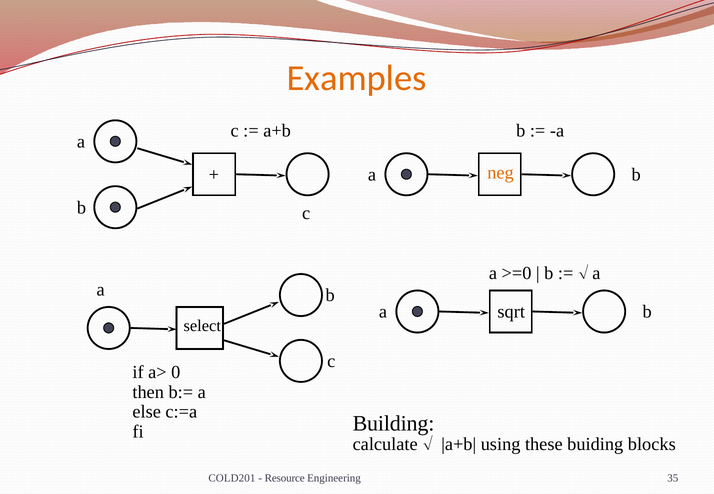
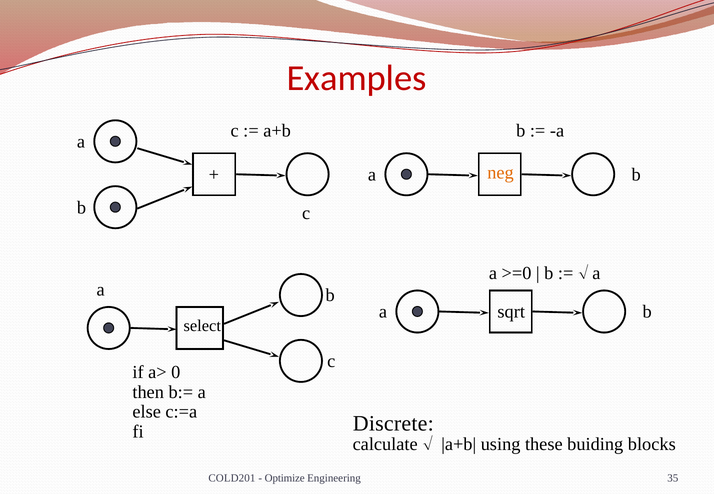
Examples colour: orange -> red (357, 78)
Building: Building -> Discrete (393, 424)
Resource: Resource -> Optimize (285, 478)
